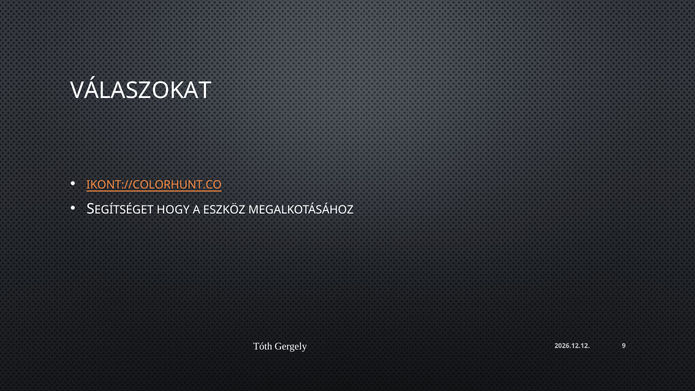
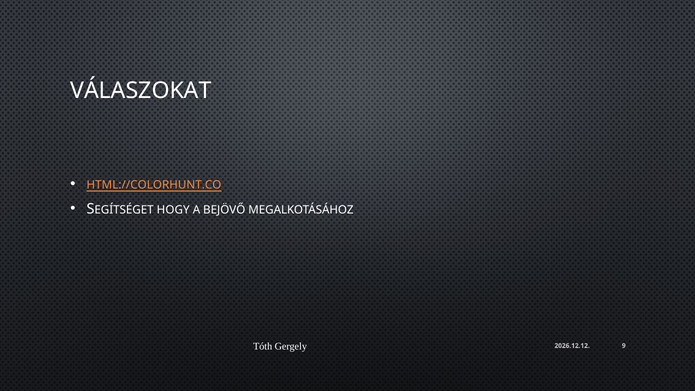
IKONT://COLORHUNT.CO: IKONT://COLORHUNT.CO -> HTML://COLORHUNT.CO (154, 185)
ESZKÖZ: ESZKÖZ -> BEJÖVŐ (224, 210)
